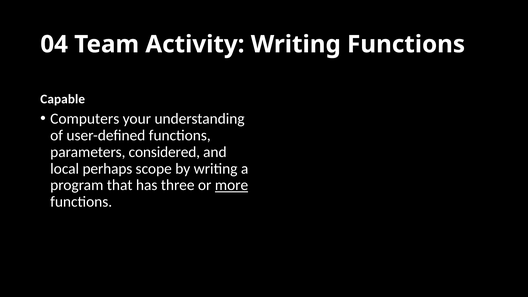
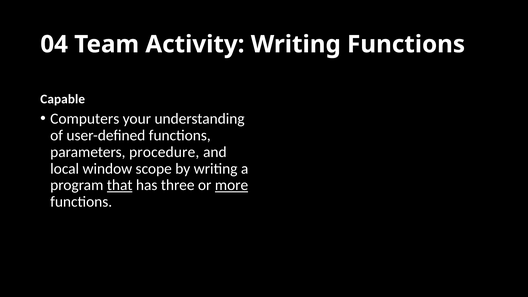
considered: considered -> procedure (164, 152)
perhaps: perhaps -> window (107, 169)
that underline: none -> present (120, 185)
